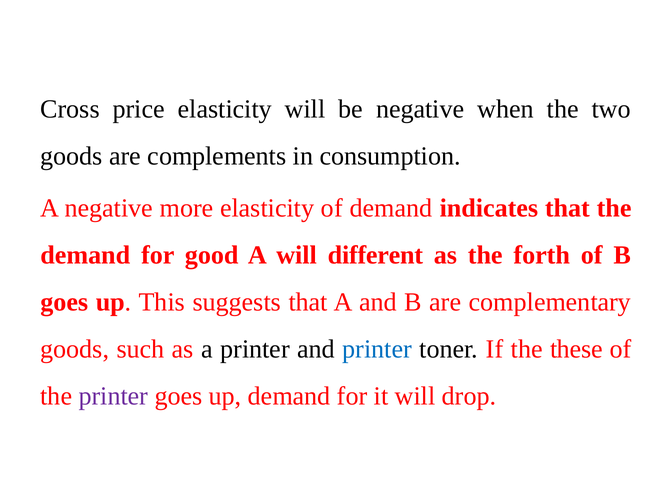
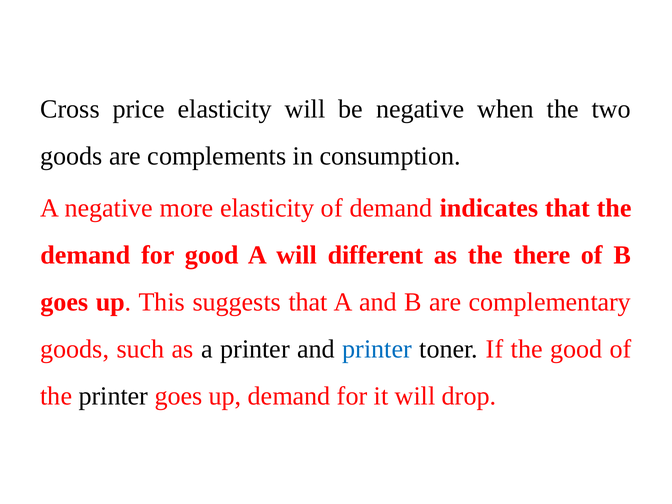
forth: forth -> there (542, 255)
the these: these -> good (576, 349)
printer colour: purple -> black (113, 396)
